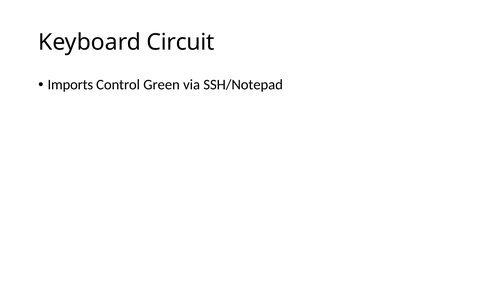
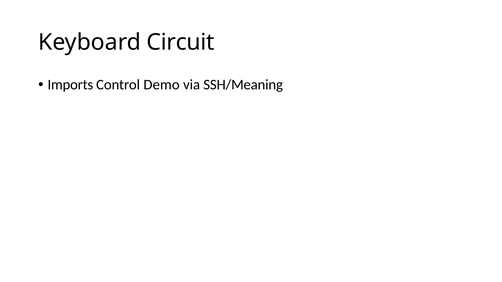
Green: Green -> Demo (161, 85)
SSH/Notepad: SSH/Notepad -> SSH/Meaning (243, 85)
